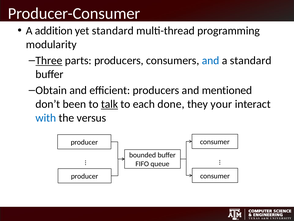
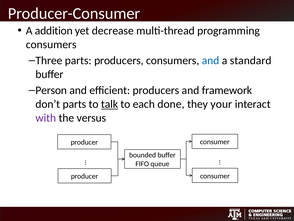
yet standard: standard -> decrease (113, 31)
modularity: modularity -> consumers (51, 44)
Three underline: present -> none (49, 60)
Obtain: Obtain -> Person (51, 90)
mentioned: mentioned -> framework (227, 90)
don’t been: been -> parts (74, 104)
with colour: blue -> purple (46, 118)
